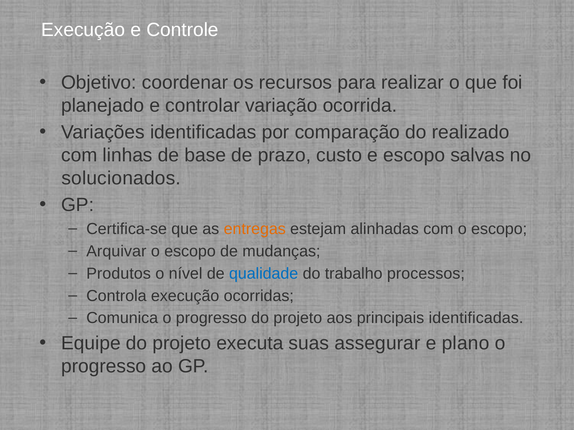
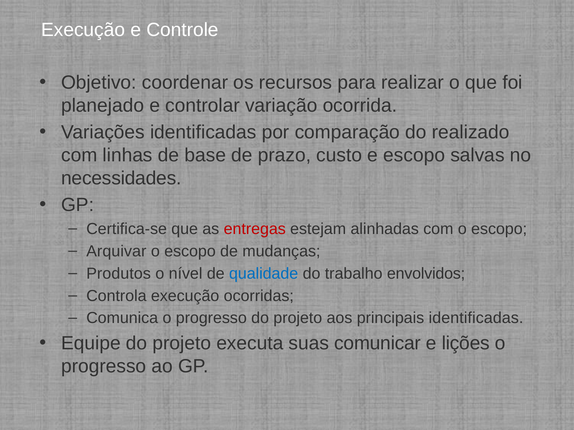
solucionados: solucionados -> necessidades (121, 178)
entregas colour: orange -> red (255, 229)
processos: processos -> envolvidos (426, 274)
assegurar: assegurar -> comunicar (378, 344)
plano: plano -> lições (466, 344)
